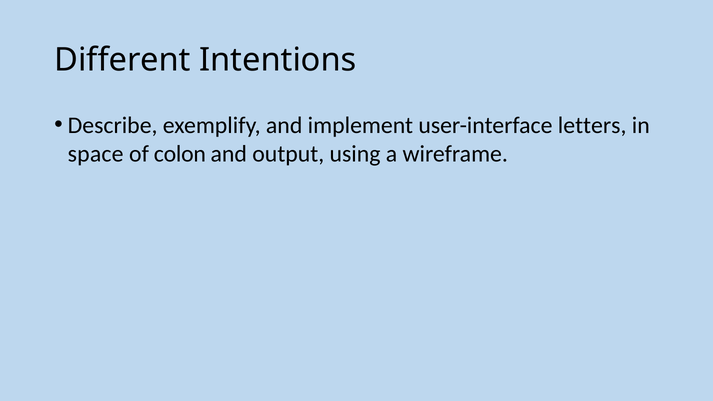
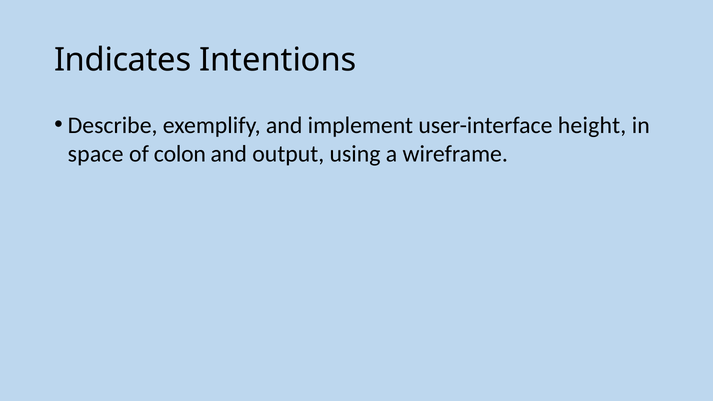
Different: Different -> Indicates (123, 60)
letters: letters -> height (592, 125)
